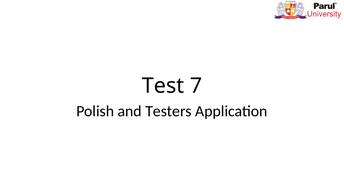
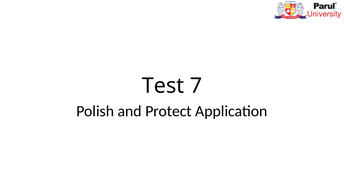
Testers: Testers -> Protect (168, 111)
